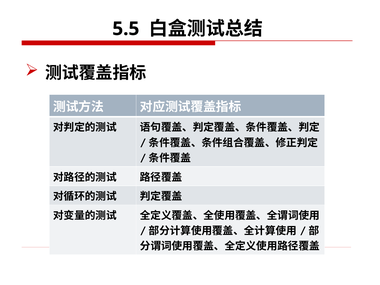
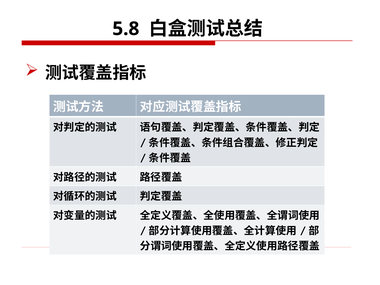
5.5: 5.5 -> 5.8 (126, 29)
